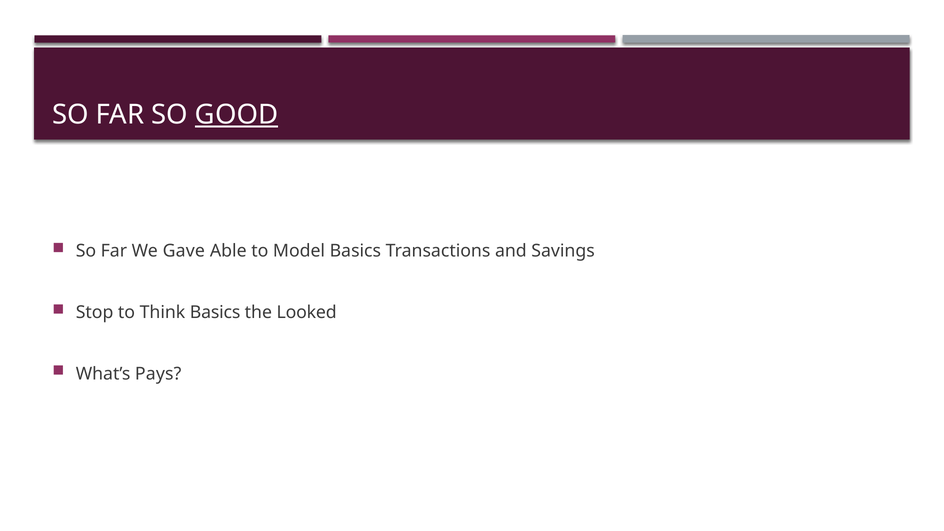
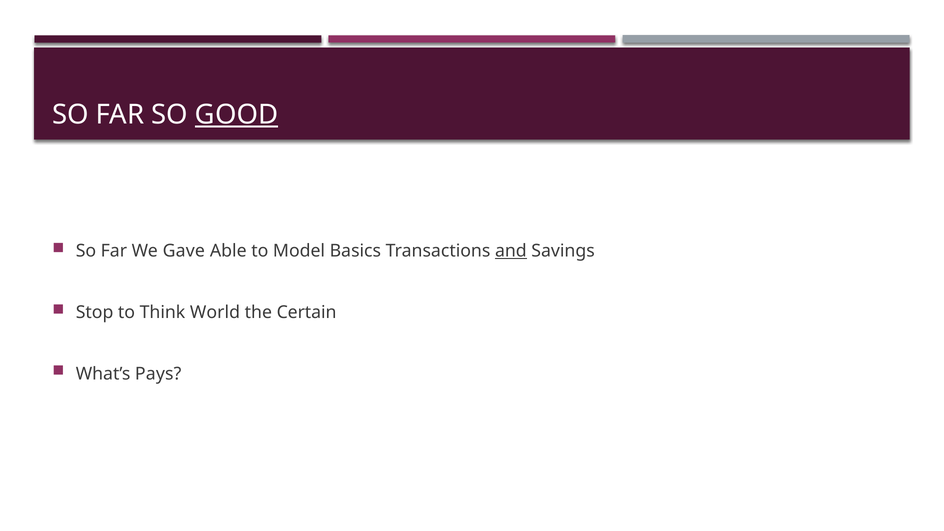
and underline: none -> present (511, 251)
Think Basics: Basics -> World (215, 312)
Looked: Looked -> Certain (307, 312)
